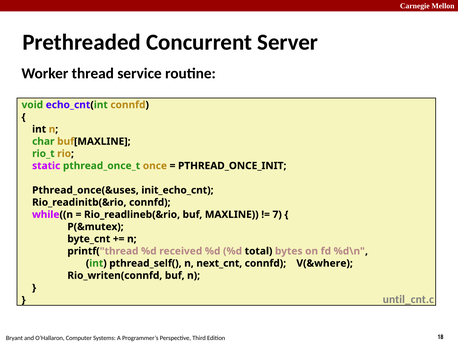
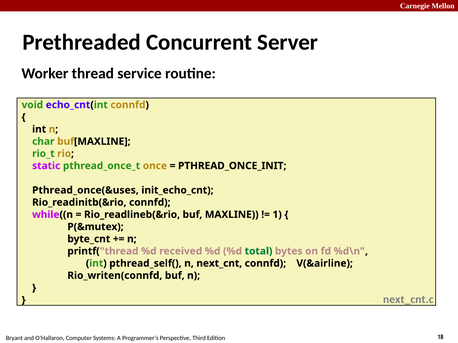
7: 7 -> 1 (277, 215)
total colour: black -> green (259, 251)
V(&where: V(&where -> V(&airline (325, 264)
until_cnt.c: until_cnt.c -> next_cnt.c (408, 300)
